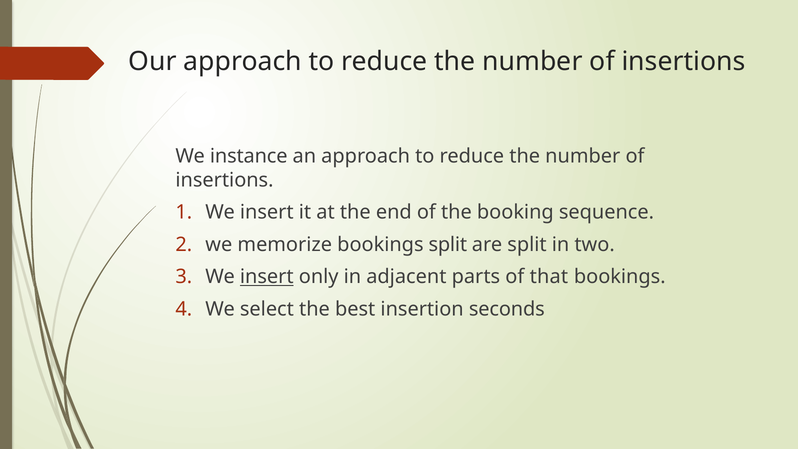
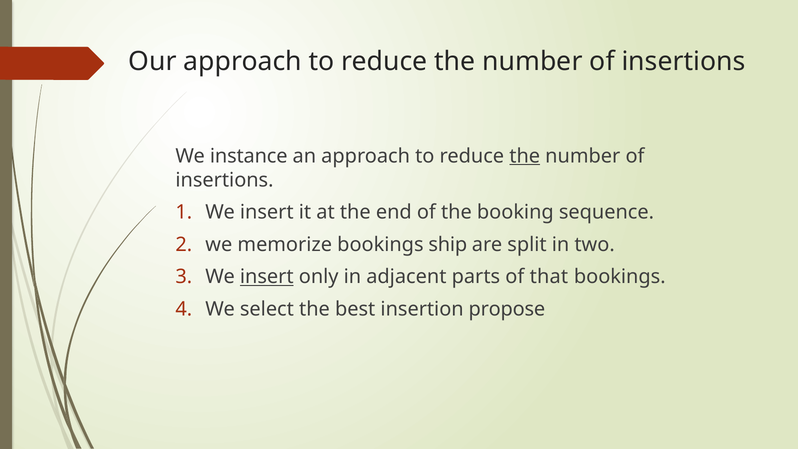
the underline: none -> present (525, 156)
bookings split: split -> ship (448, 244)
seconds: seconds -> propose (507, 309)
